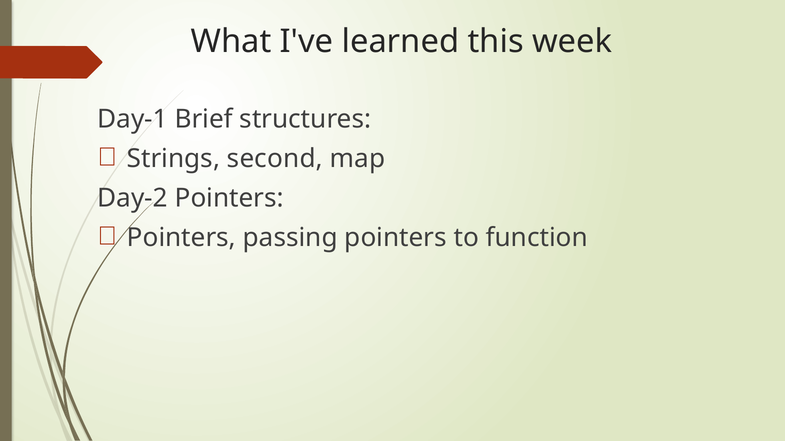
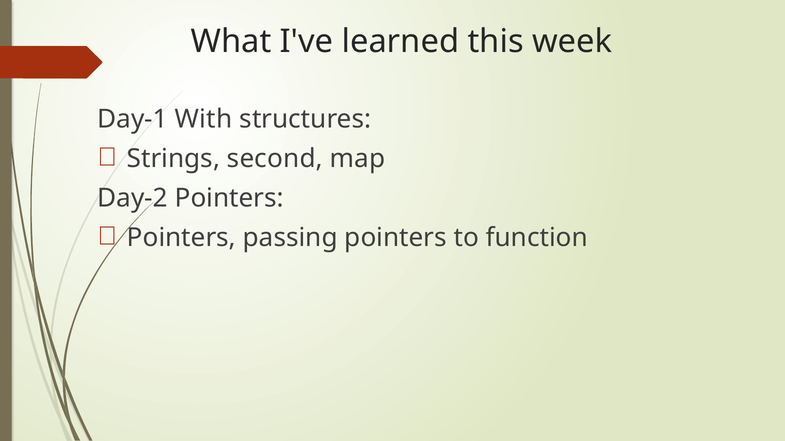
Brief: Brief -> With (204, 119)
